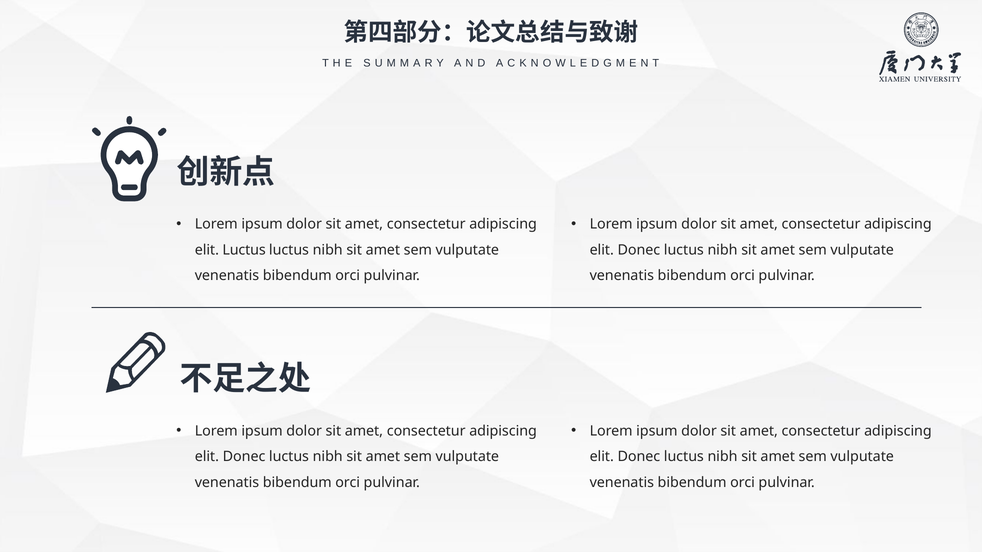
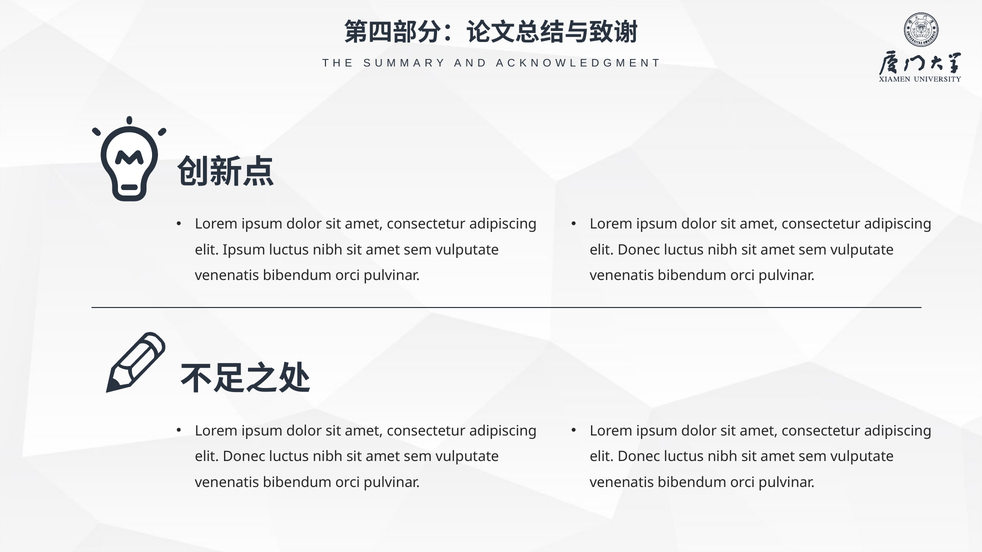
elit Luctus: Luctus -> Ipsum (244, 250)
